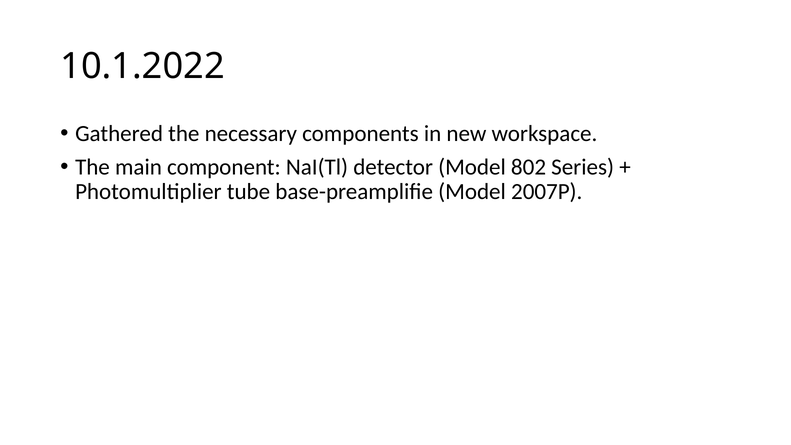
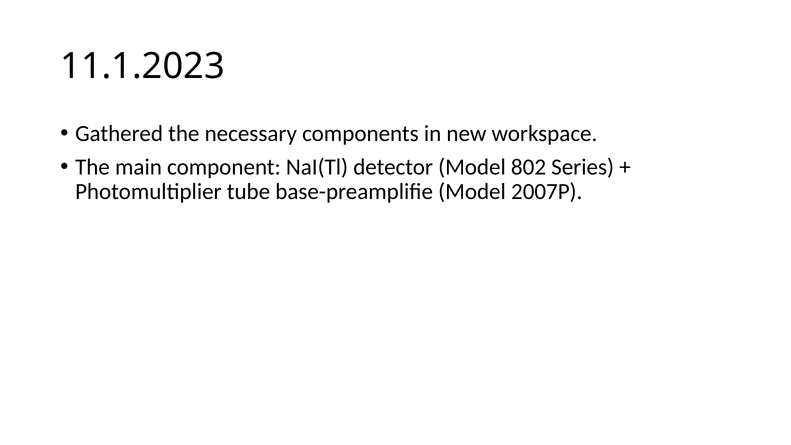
10.1.2022: 10.1.2022 -> 11.1.2023 (143, 66)
